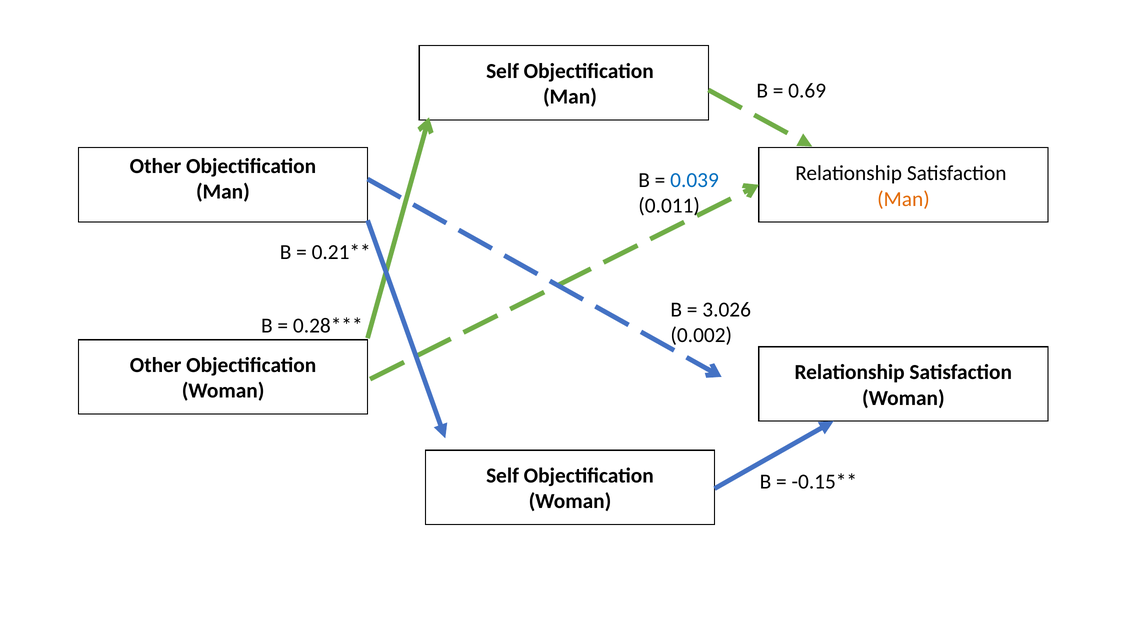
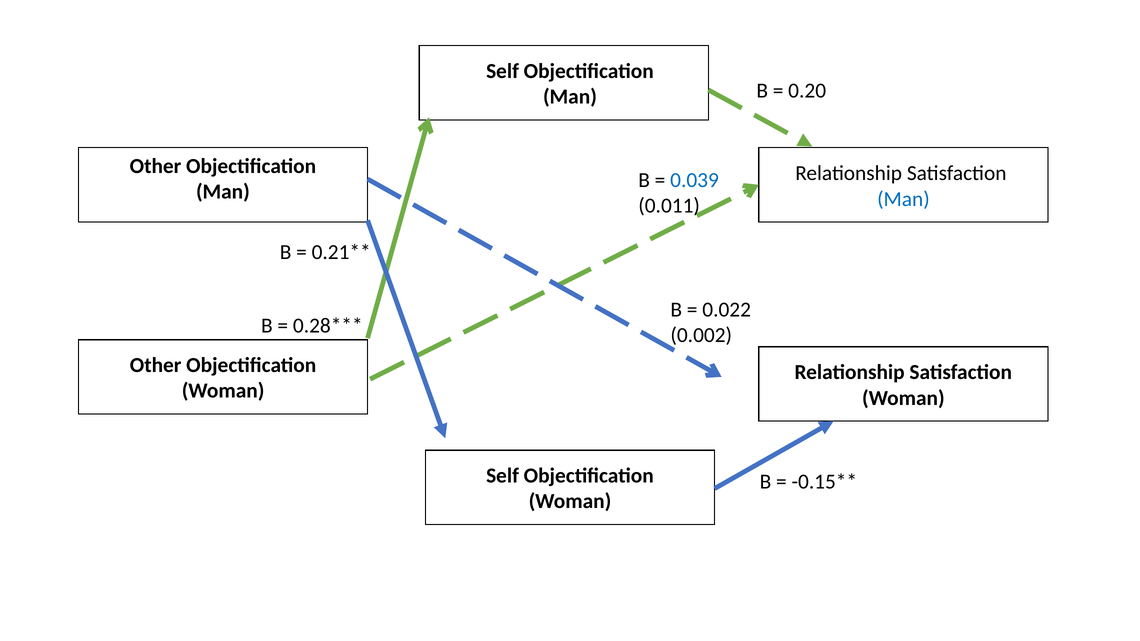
0.69: 0.69 -> 0.20 (807, 91)
Man colour: orange -> blue (903, 199)
3.026: 3.026 -> 0.022 (727, 310)
